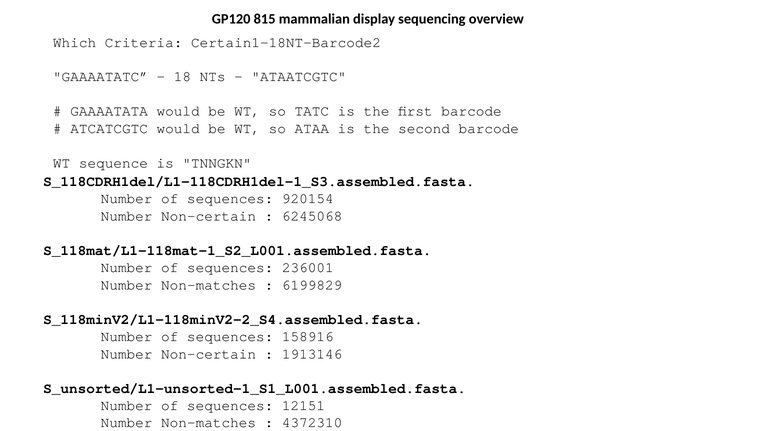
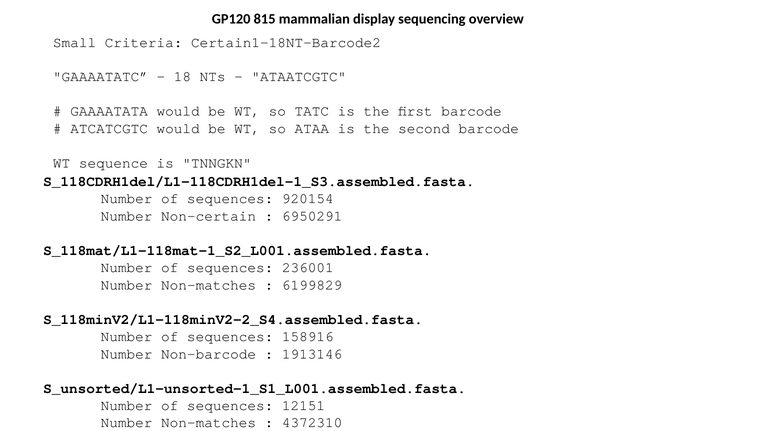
Which: Which -> Small (75, 42)
6245068: 6245068 -> 6950291 (312, 216)
Non-certain: Non-certain -> Non-barcode (209, 354)
